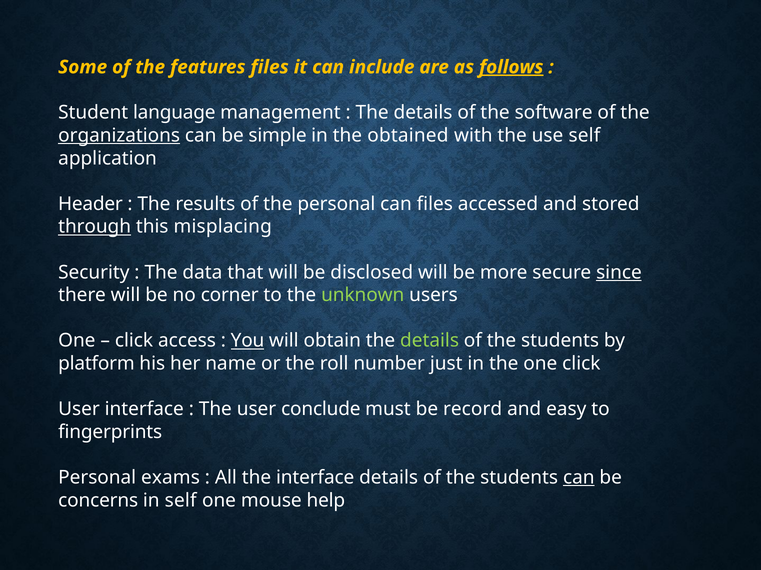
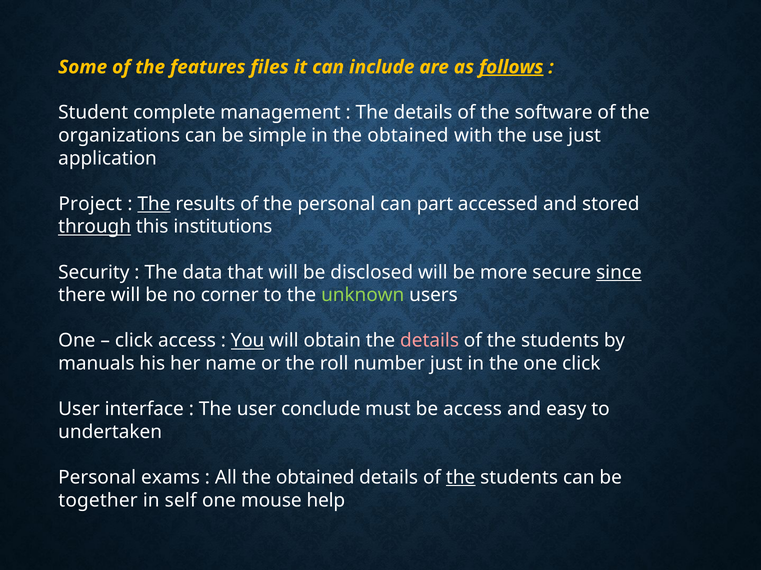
language: language -> complete (174, 113)
organizations underline: present -> none (119, 136)
use self: self -> just (585, 136)
Header: Header -> Project (90, 204)
The underline: none -> present (154, 204)
can files: files -> part (435, 204)
misplacing: misplacing -> institutions (223, 227)
details colour: light green -> pink (430, 341)
platform: platform -> manuals (96, 364)
be record: record -> access (473, 410)
fingerprints: fingerprints -> undertaken (110, 432)
All the interface: interface -> obtained (315, 478)
the underline: none -> present (461, 478)
can underline: present -> none (579, 478)
concerns: concerns -> together (98, 501)
